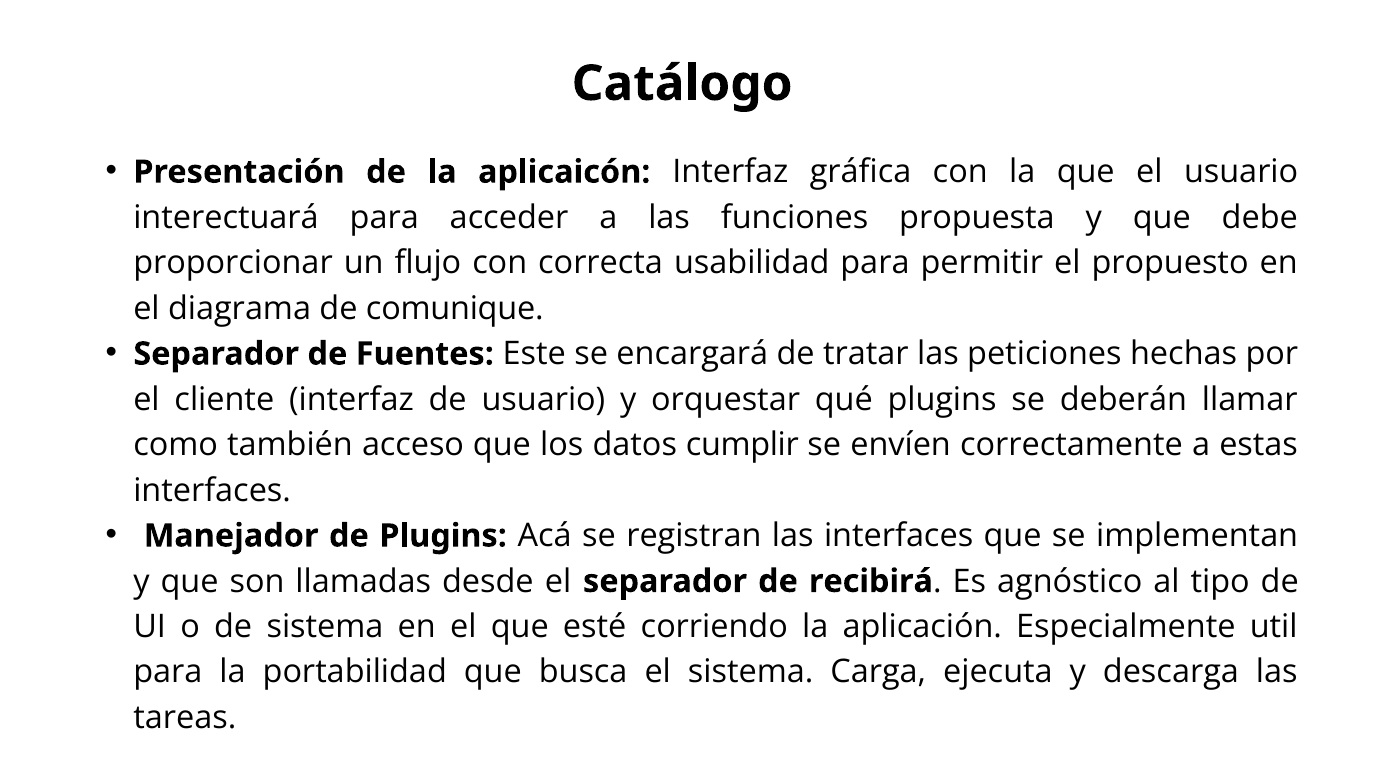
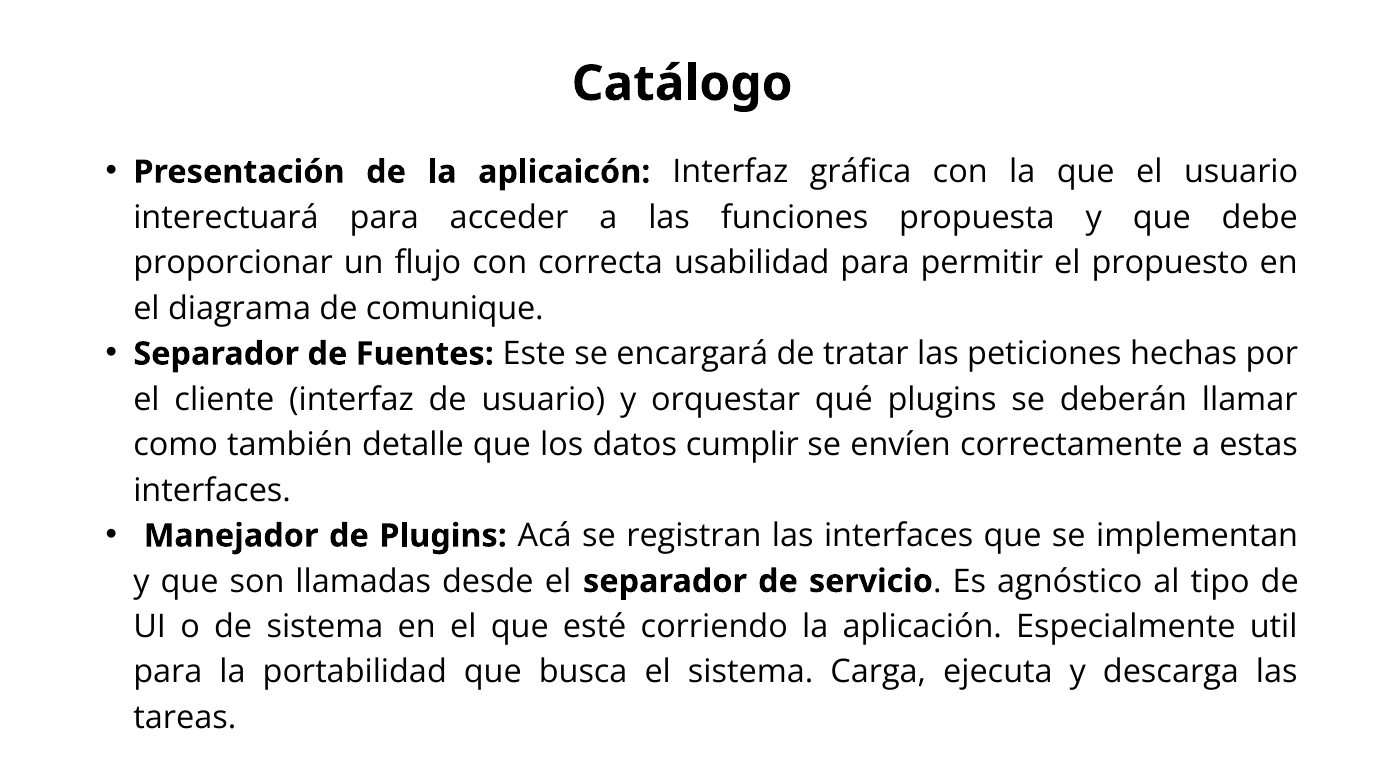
acceso: acceso -> detalle (413, 445)
recibirá: recibirá -> servicio (871, 581)
